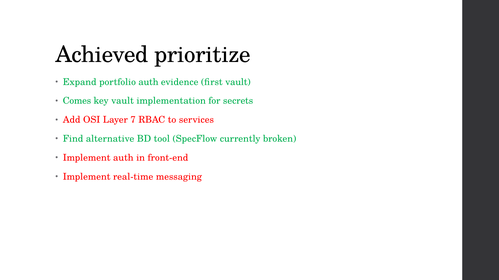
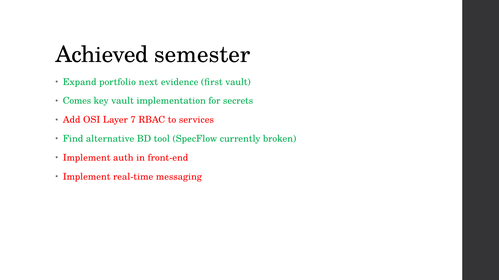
prioritize: prioritize -> semester (202, 55)
portfolio auth: auth -> next (148, 82)
